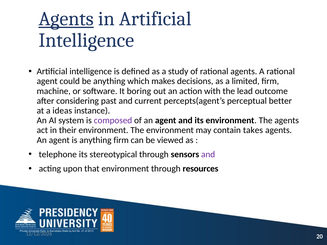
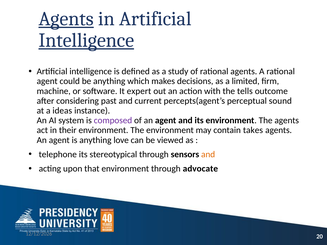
Intelligence underline: none -> present (86, 40)
boring: boring -> expert (139, 91)
lead: lead -> tells (245, 91)
better: better -> sound (280, 101)
anything firm: firm -> love (121, 140)
and colour: purple -> orange (208, 155)
resources: resources -> advocate (200, 169)
